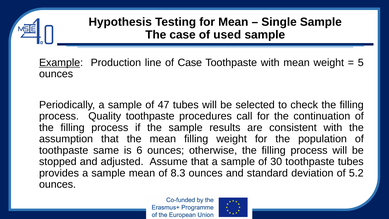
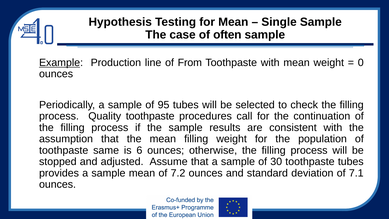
used: used -> often (227, 35)
of Case: Case -> From (190, 63)
5: 5 -> 0 (361, 63)
47: 47 -> 95 (164, 105)
8.3: 8.3 -> 7.2 (178, 173)
5.2: 5.2 -> 7.1 (356, 173)
